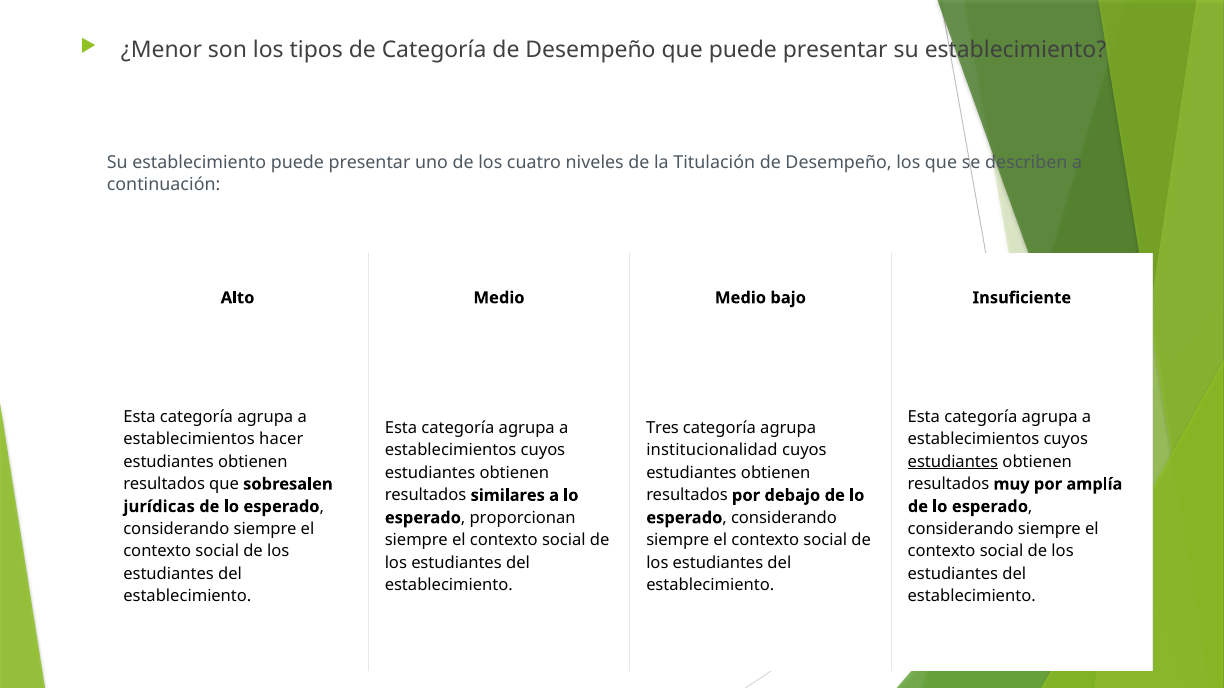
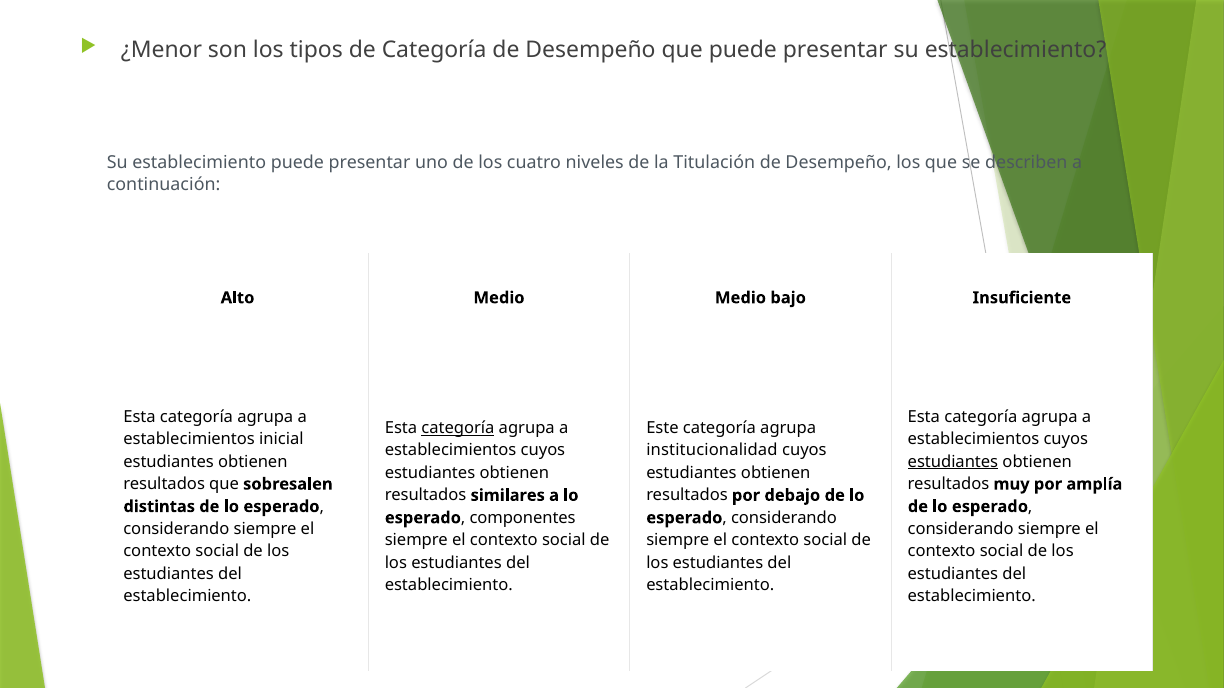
categoría underline: none -> present (458, 428)
Tres: Tres -> Este (662, 428)
hacer: hacer -> inicial (281, 439)
jurídicas: jurídicas -> distintas (159, 507)
proporcionan: proporcionan -> componentes (523, 518)
